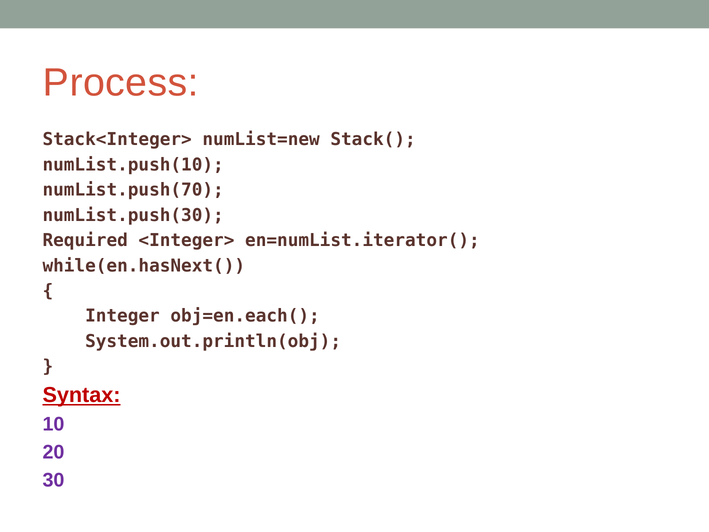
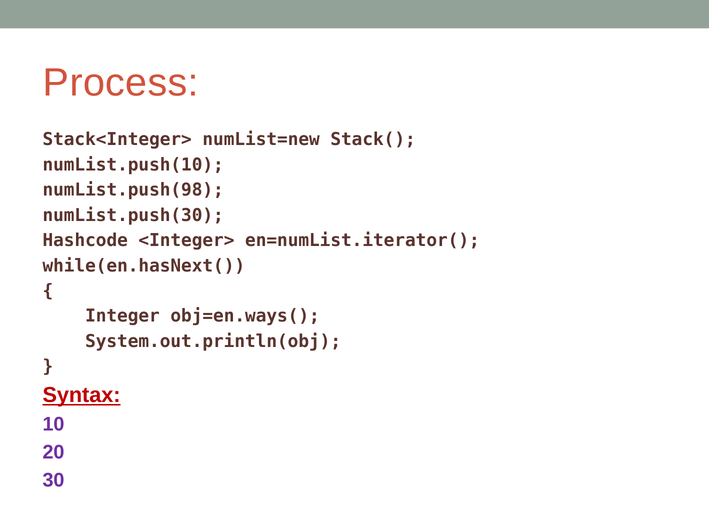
numList.push(70: numList.push(70 -> numList.push(98 (133, 190)
Required: Required -> Hashcode (85, 240)
obj=en.each(: obj=en.each( -> obj=en.ways( (245, 316)
